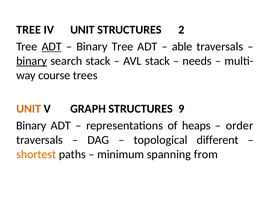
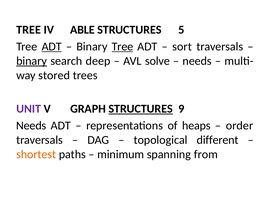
IV UNIT: UNIT -> ABLE (82, 30)
2: 2 -> 5 (181, 30)
Tree underline: none -> present (122, 47)
able: able -> sort (182, 47)
search stack: stack -> deep (98, 61)
AVL stack: stack -> solve (157, 61)
course: course -> stored (54, 75)
UNIT colour: orange -> purple (29, 109)
STRUCTURES underline: none -> present (141, 109)
Binary: Binary -> Needs (31, 126)
